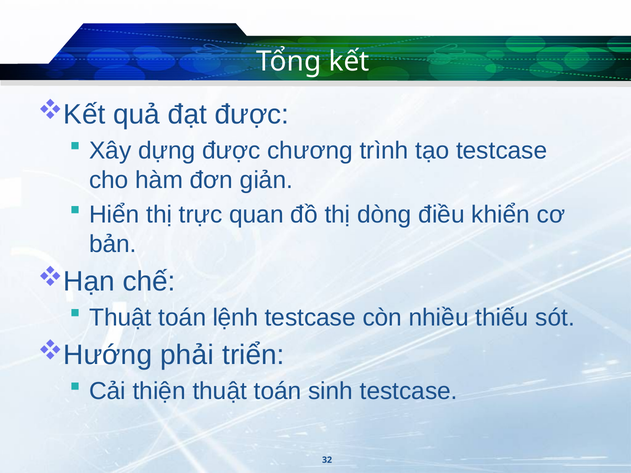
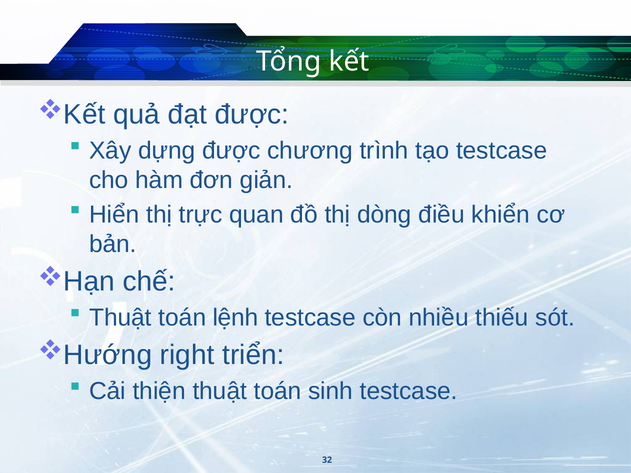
phải: phải -> right (187, 355)
